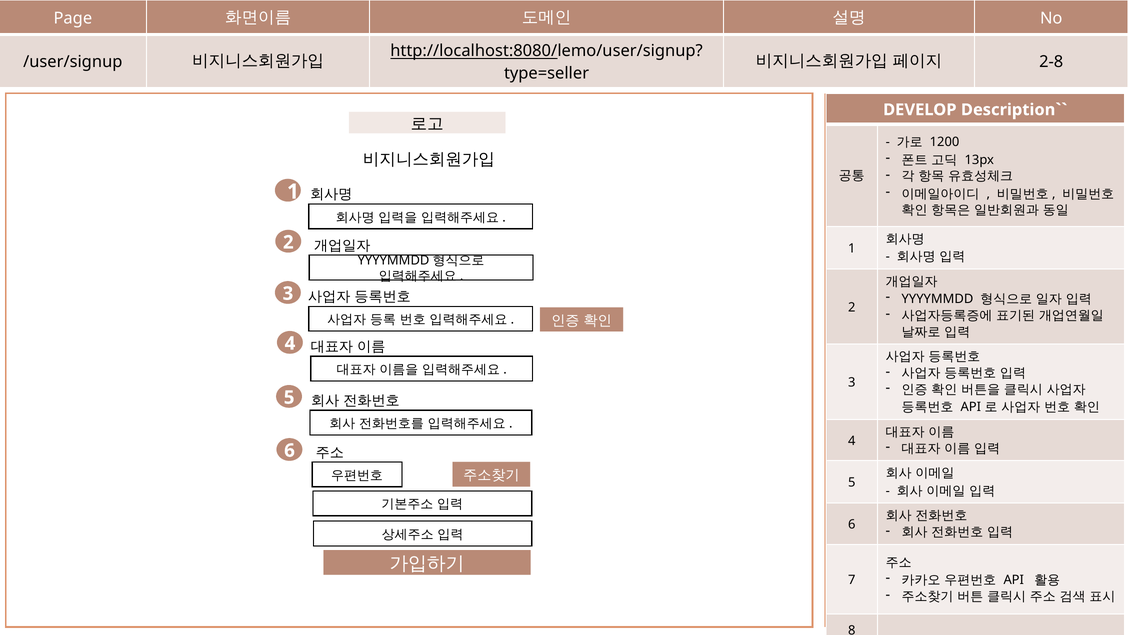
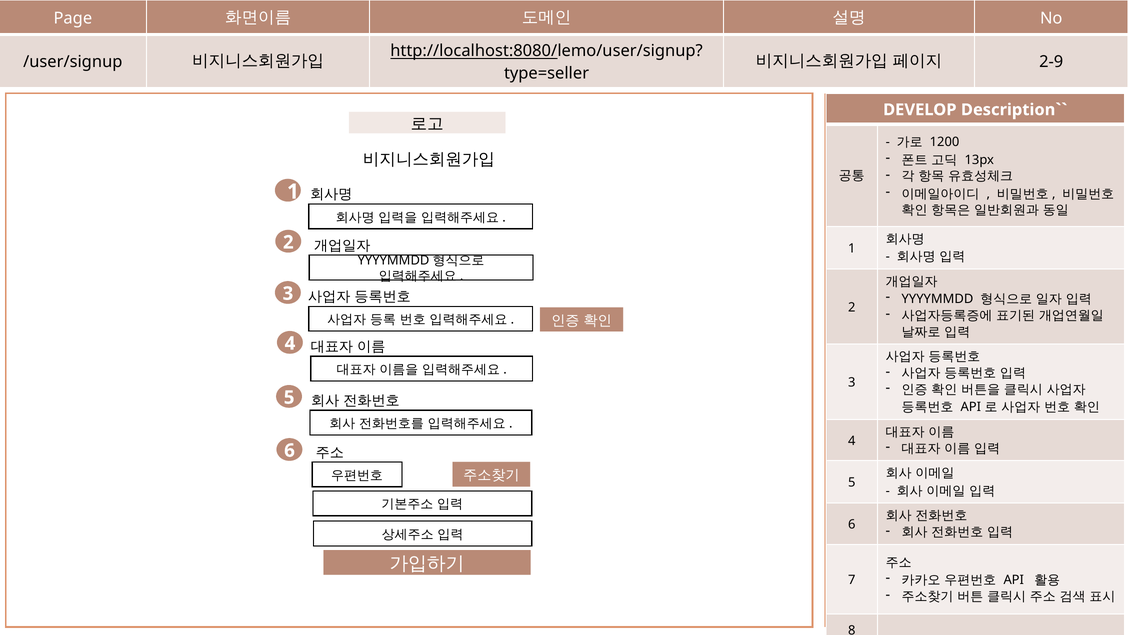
2-8: 2-8 -> 2-9 (1051, 62)
